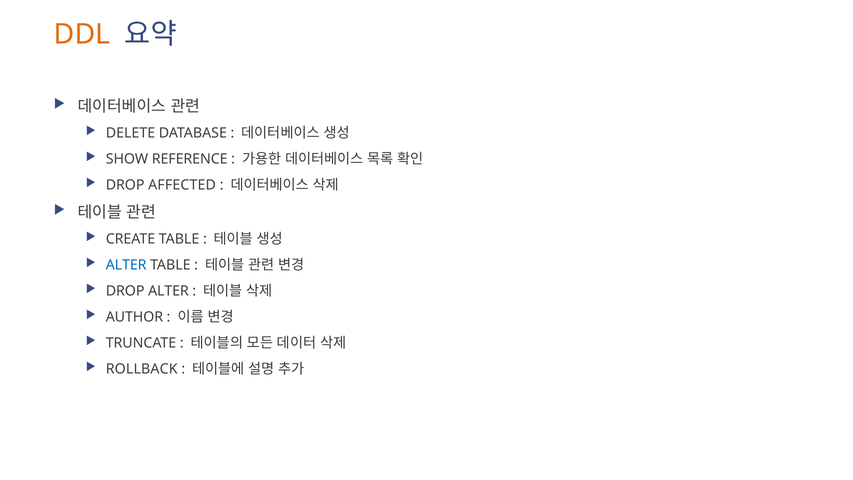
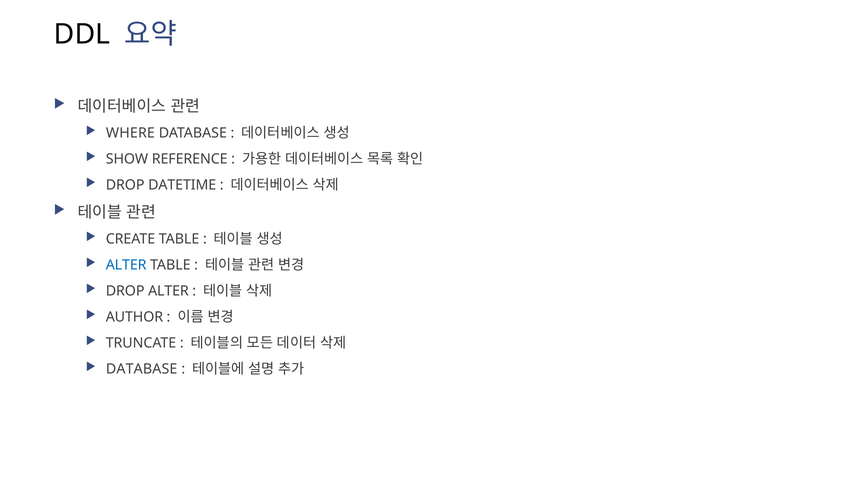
DDL colour: orange -> black (82, 35)
DELETE: DELETE -> WHERE (130, 133)
AFFECTED: AFFECTED -> DATETIME (182, 185)
ROLLBACK: ROLLBACK -> DATABASE (142, 369)
